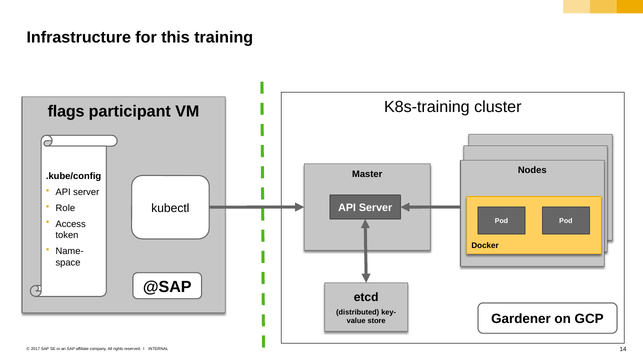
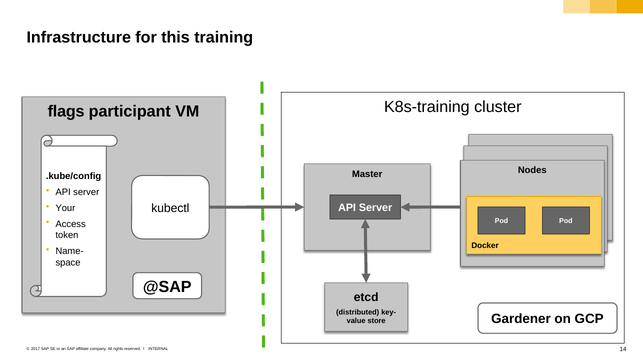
Role: Role -> Your (65, 208)
